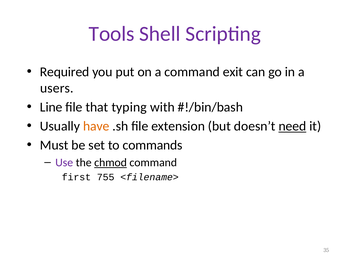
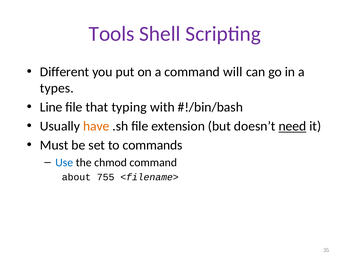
Required: Required -> Different (65, 72)
exit: exit -> will (233, 72)
users: users -> types (57, 88)
Use colour: purple -> blue (64, 163)
chmod underline: present -> none (111, 163)
first: first -> about (76, 177)
